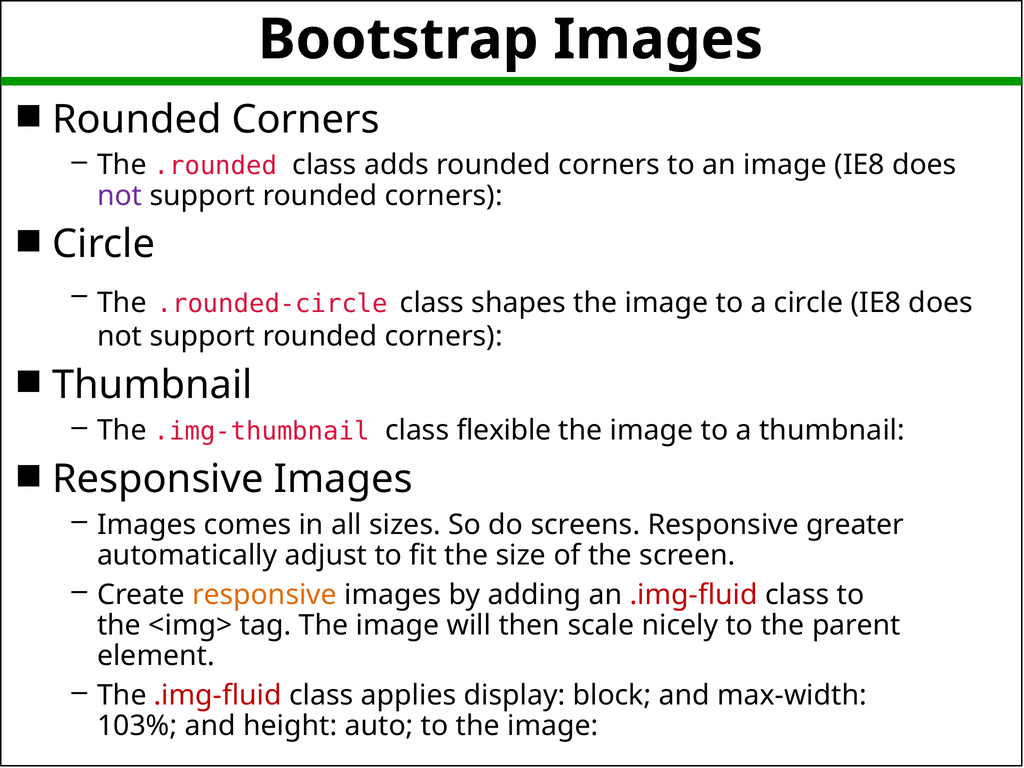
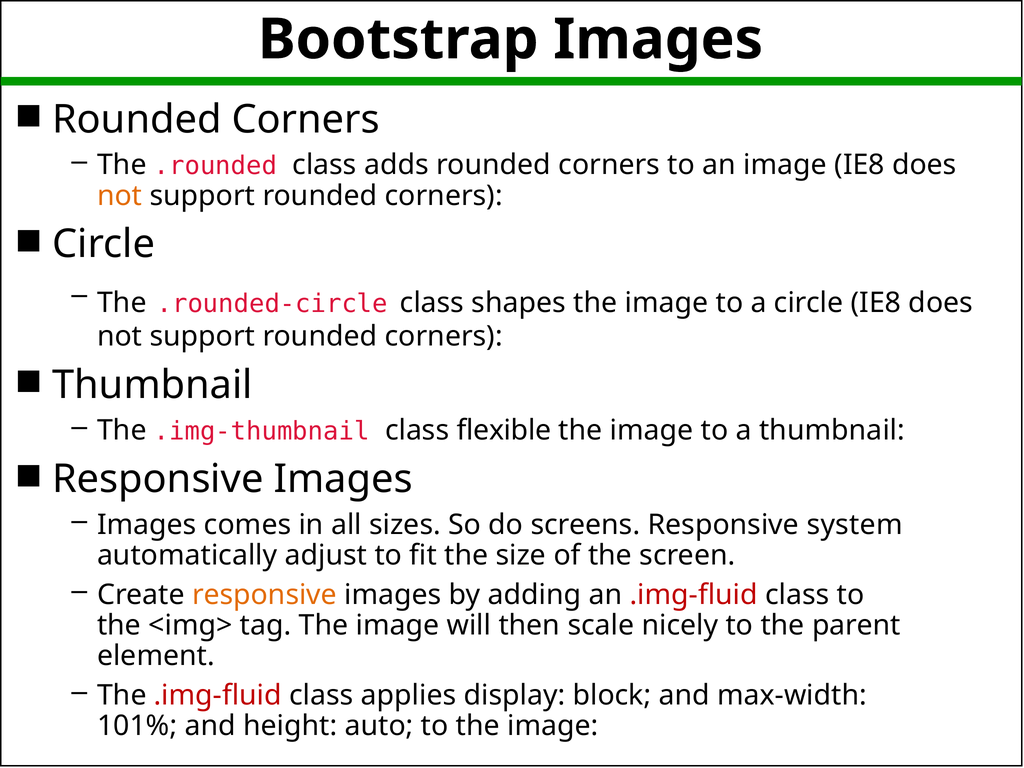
not colour: purple -> orange (120, 196)
greater: greater -> system (855, 525)
103%: 103% -> 101% (137, 726)
